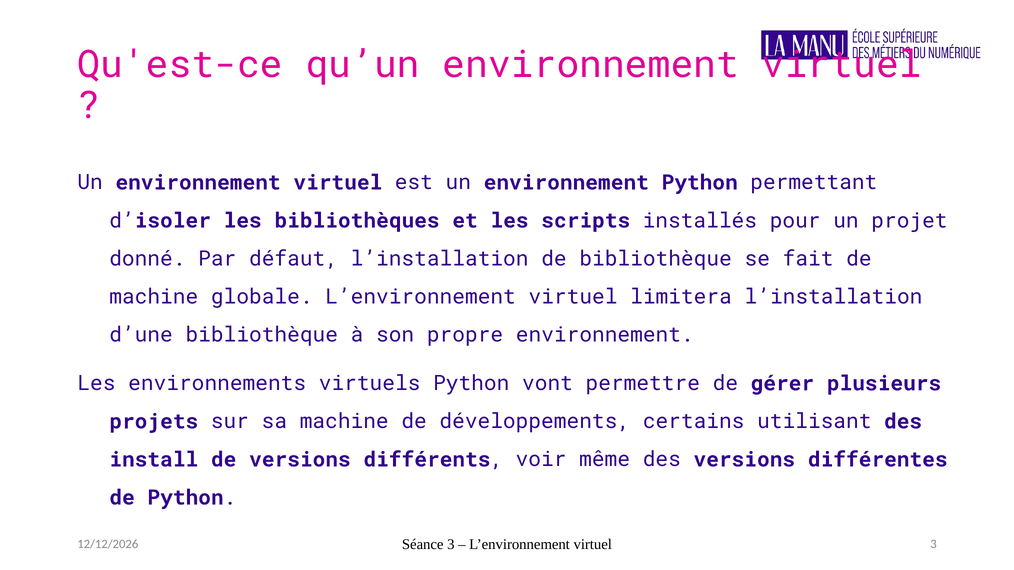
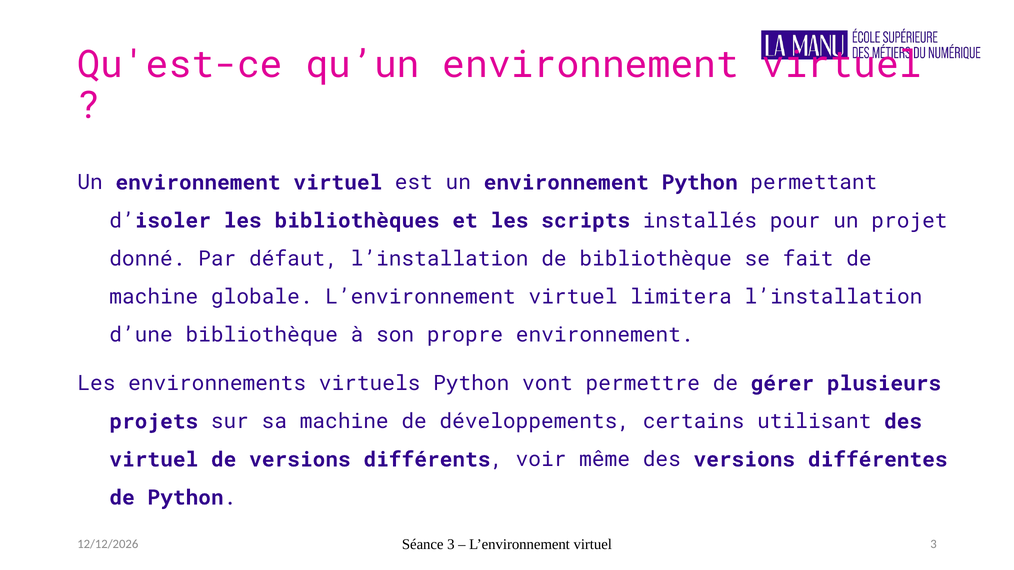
install: install -> virtuel (154, 460)
